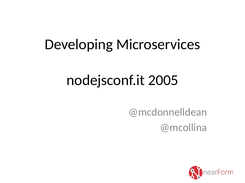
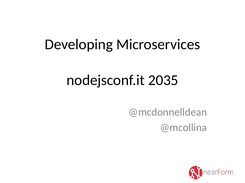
2005: 2005 -> 2035 (163, 80)
